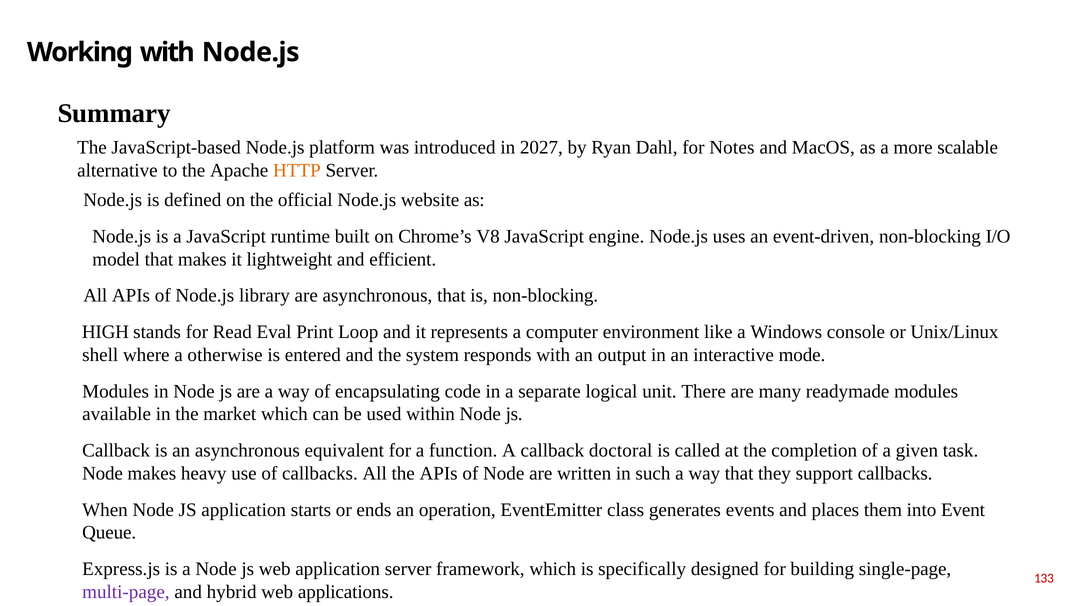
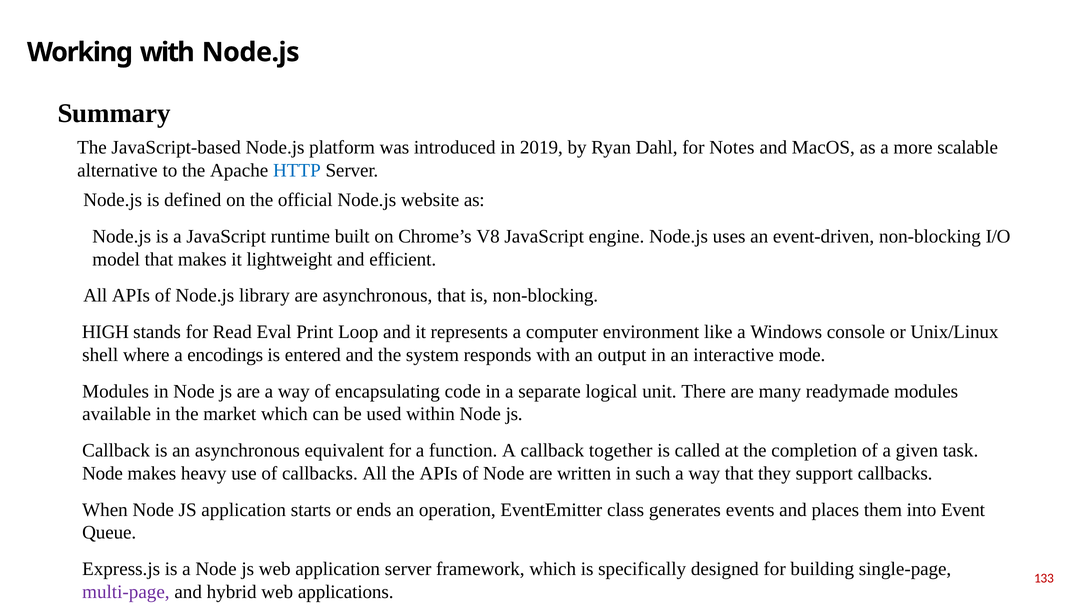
2027: 2027 -> 2019 (541, 147)
HTTP colour: orange -> blue (297, 170)
otherwise: otherwise -> encodings (225, 355)
doctoral: doctoral -> together (621, 450)
